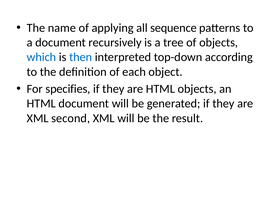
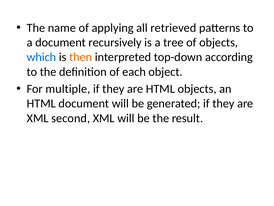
sequence: sequence -> retrieved (173, 28)
then colour: blue -> orange (81, 57)
specifies: specifies -> multiple (68, 89)
